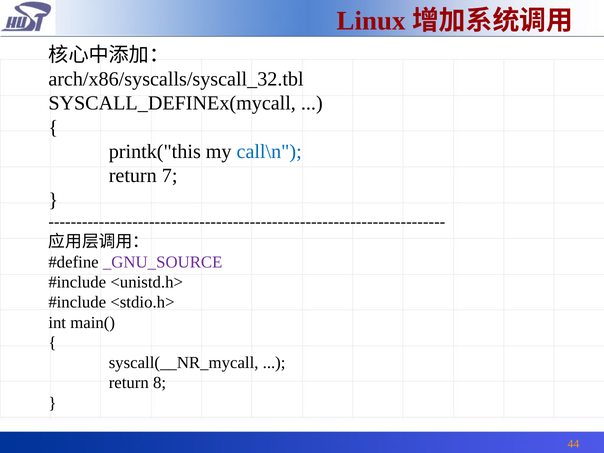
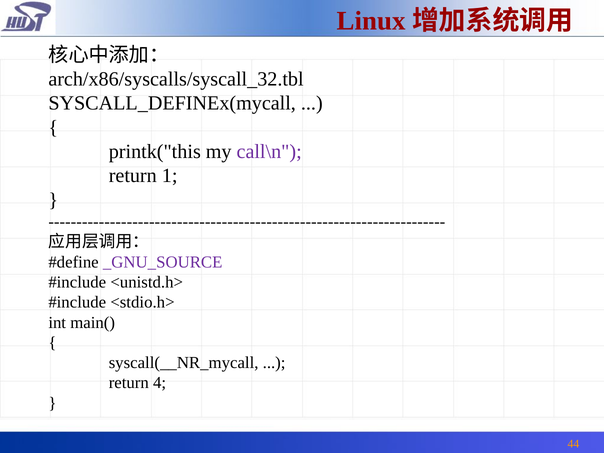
call\n colour: blue -> purple (269, 152)
7: 7 -> 1 (170, 176)
8: 8 -> 4 (160, 383)
